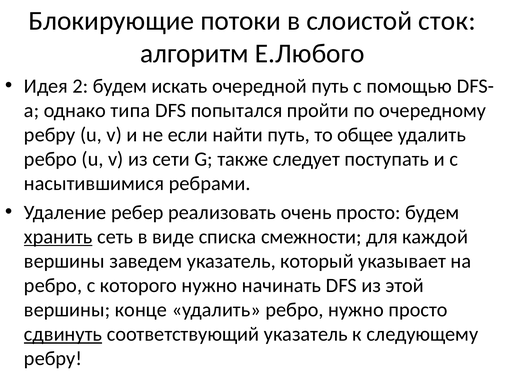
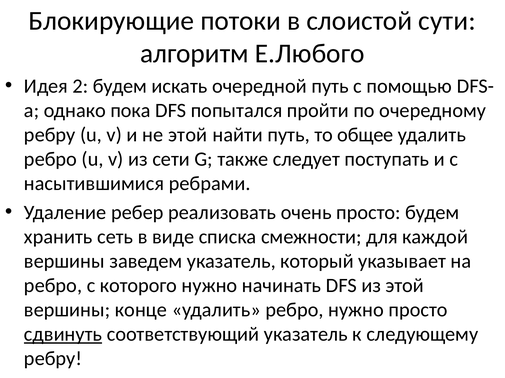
сток: сток -> сути (447, 21)
типа: типа -> пока (130, 111)
не если: если -> этой (188, 135)
хранить underline: present -> none (58, 237)
